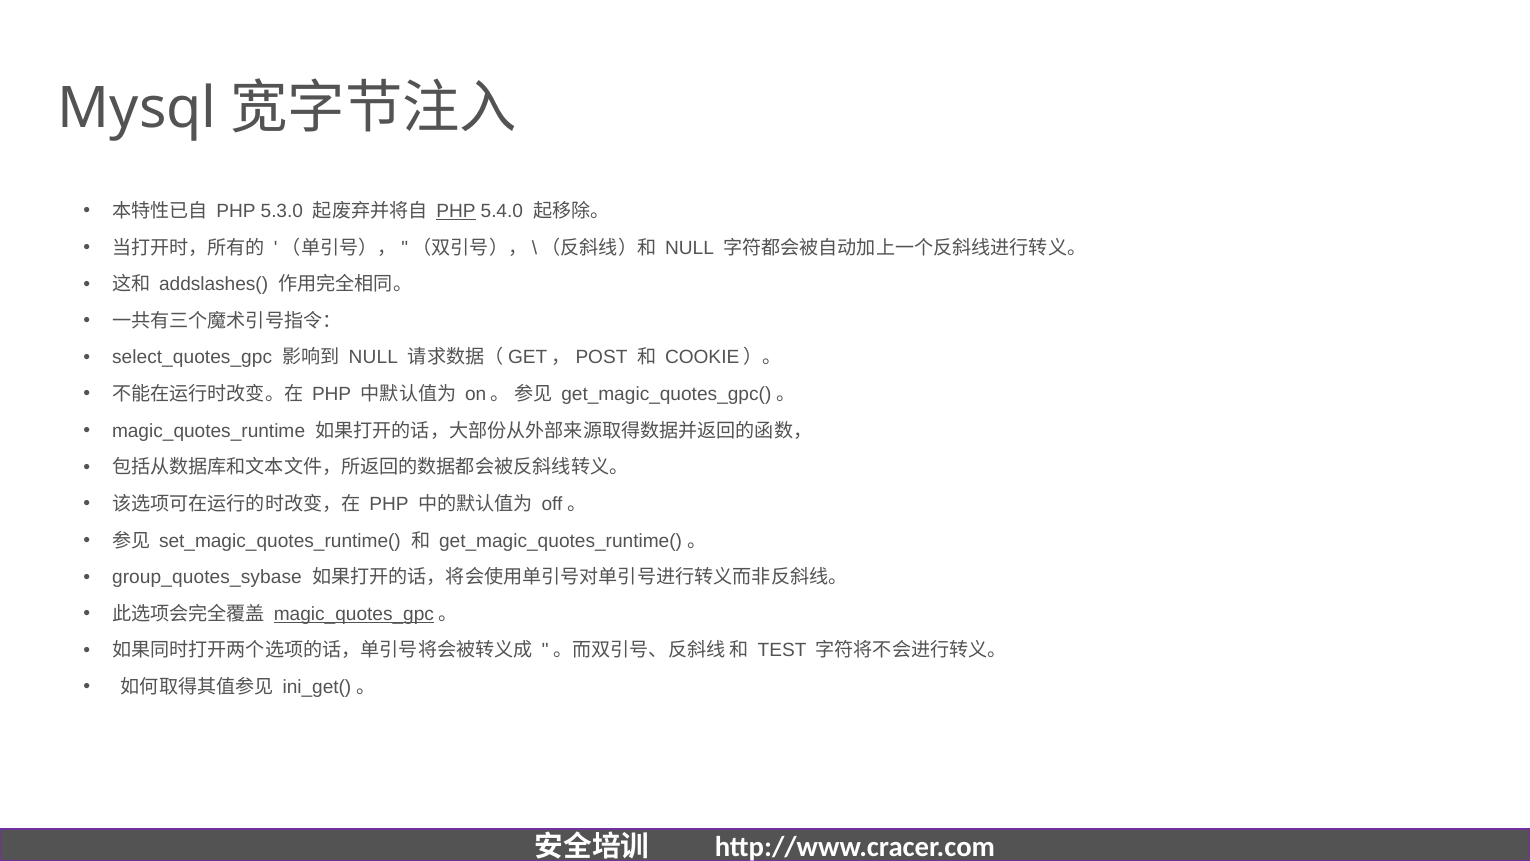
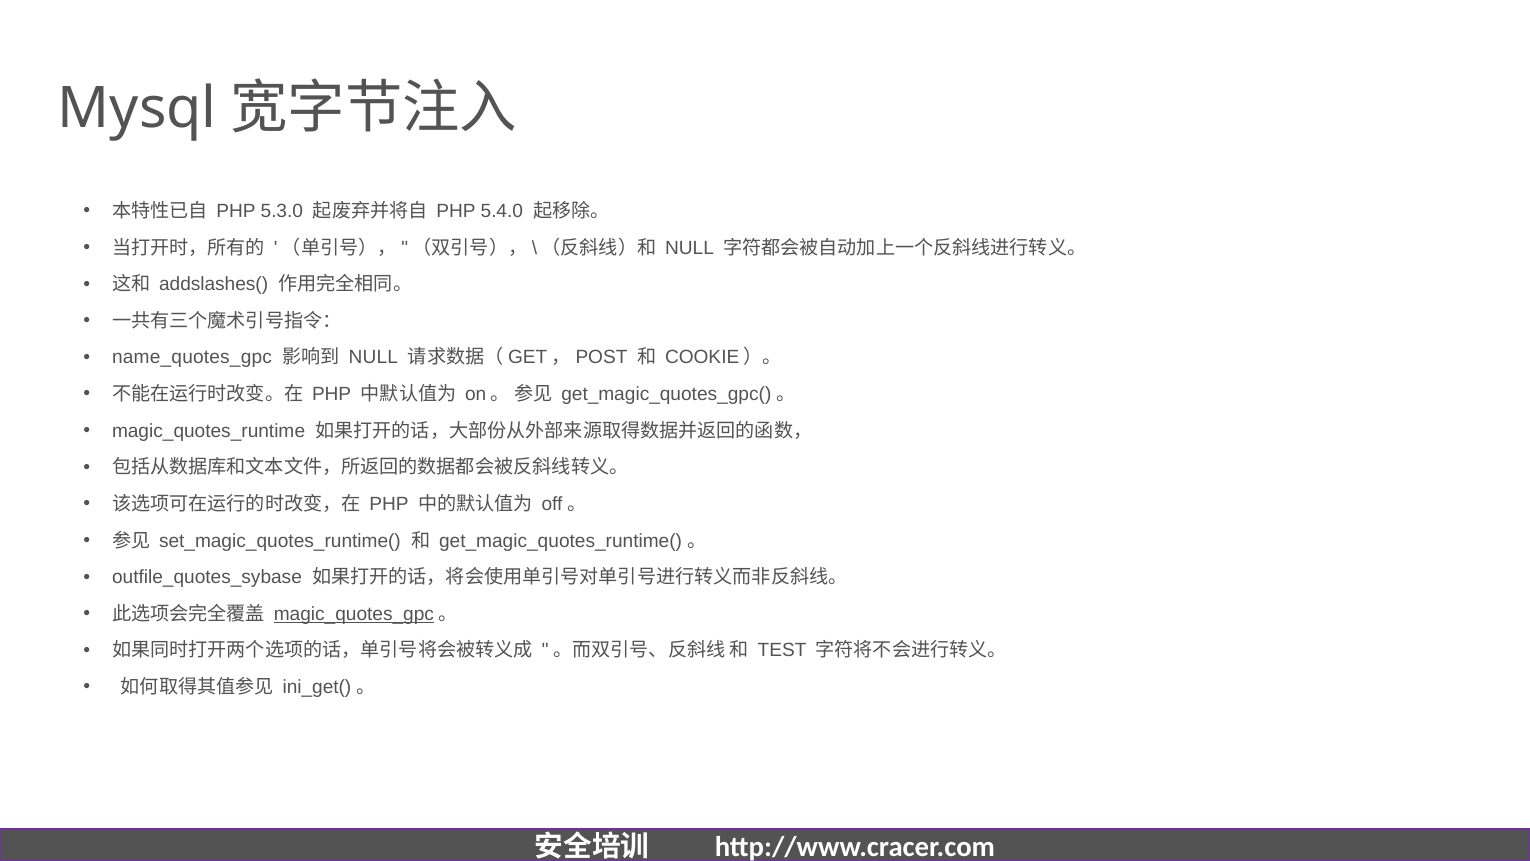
PHP underline: present -> none (456, 211)
select_quotes_gpc: select_quotes_gpc -> name_quotes_gpc (192, 358)
group_quotes_sybase: group_quotes_sybase -> outfile_quotes_sybase (207, 577)
